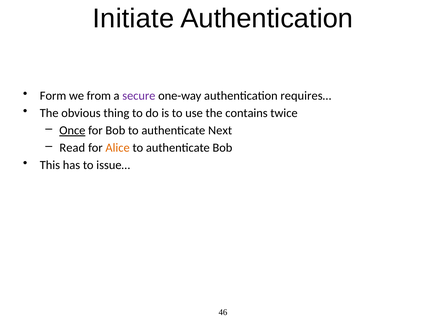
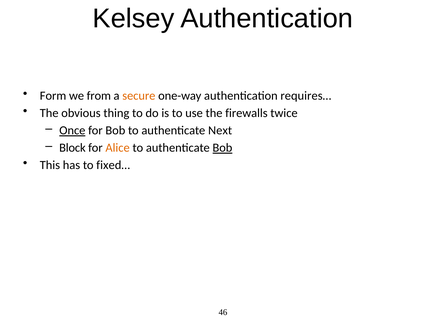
Initiate: Initiate -> Kelsey (133, 19)
secure colour: purple -> orange (139, 96)
contains: contains -> firewalls (246, 113)
Read: Read -> Block (72, 148)
Bob underline: none -> present (222, 148)
issue…: issue… -> fixed… (113, 165)
